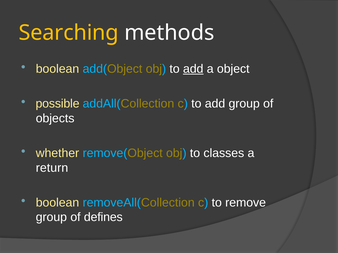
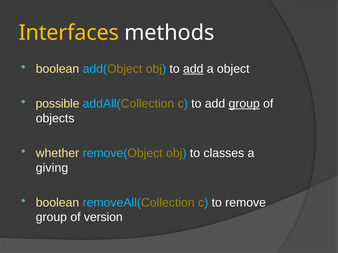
Searching: Searching -> Interfaces (69, 33)
group underline: none -> present (244, 104)
return: return -> giving (52, 168)
defines: defines -> version (103, 218)
